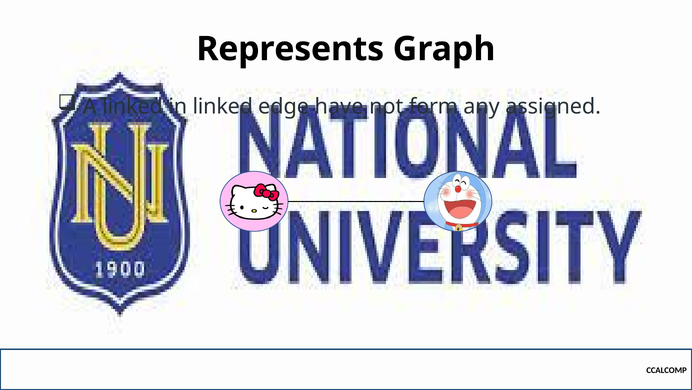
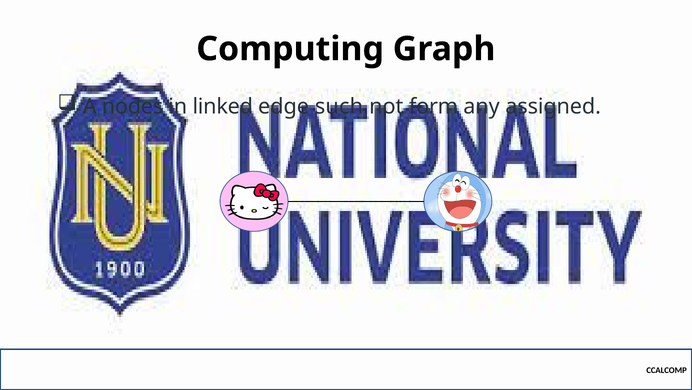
Represents: Represents -> Computing (290, 49)
A linked: linked -> nodes (132, 106)
have: have -> such (339, 106)
